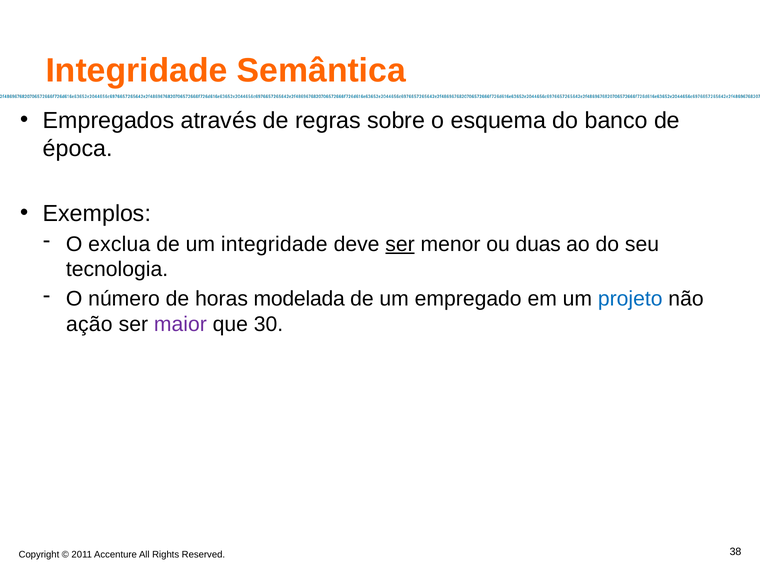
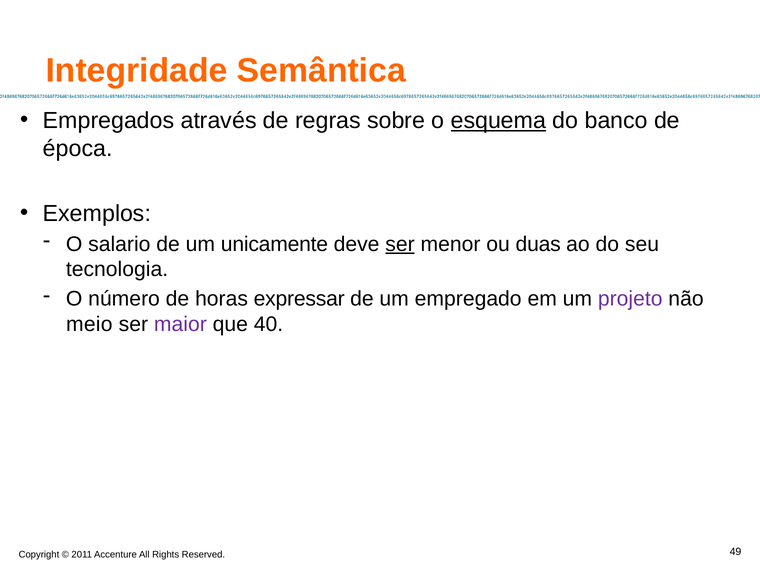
esquema underline: none -> present (498, 121)
exclua: exclua -> salario (119, 244)
um integridade: integridade -> unicamente (274, 244)
modelada: modelada -> expressar (299, 299)
projeto colour: blue -> purple (630, 299)
ação: ação -> meio (89, 324)
30: 30 -> 40 (269, 324)
38: 38 -> 49 (735, 552)
